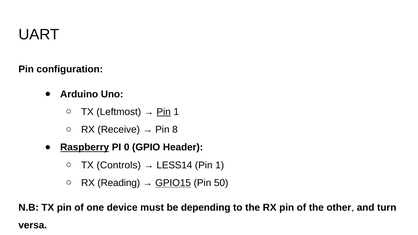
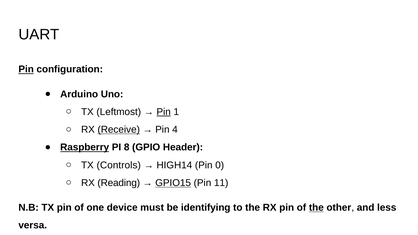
Pin underline: none -> present (26, 69)
Receive underline: none -> present (119, 130)
8: 8 -> 4 (175, 130)
0: 0 -> 8 (127, 147)
LESS14: LESS14 -> HIGH14 (174, 165)
1: 1 -> 0 (220, 165)
50: 50 -> 11 (221, 183)
depending: depending -> identifying (206, 208)
the underline: none -> present (316, 208)
turn: turn -> less (387, 208)
